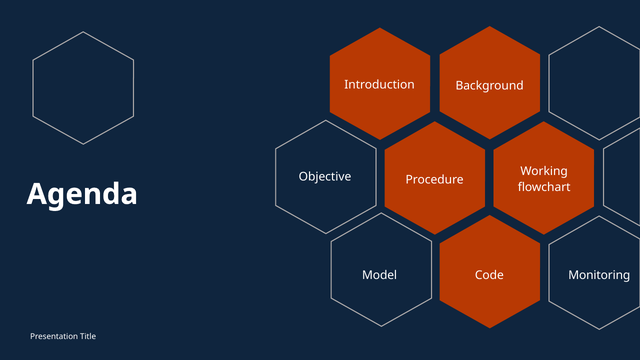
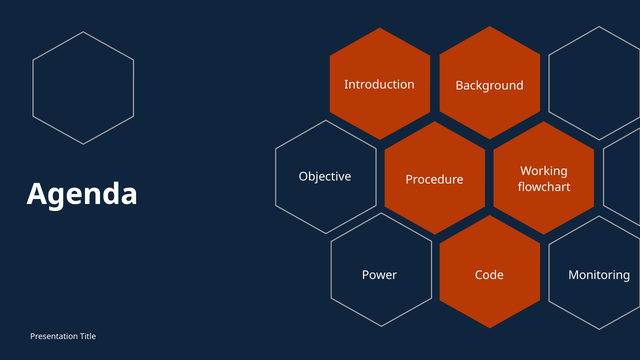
Model: Model -> Power (380, 275)
